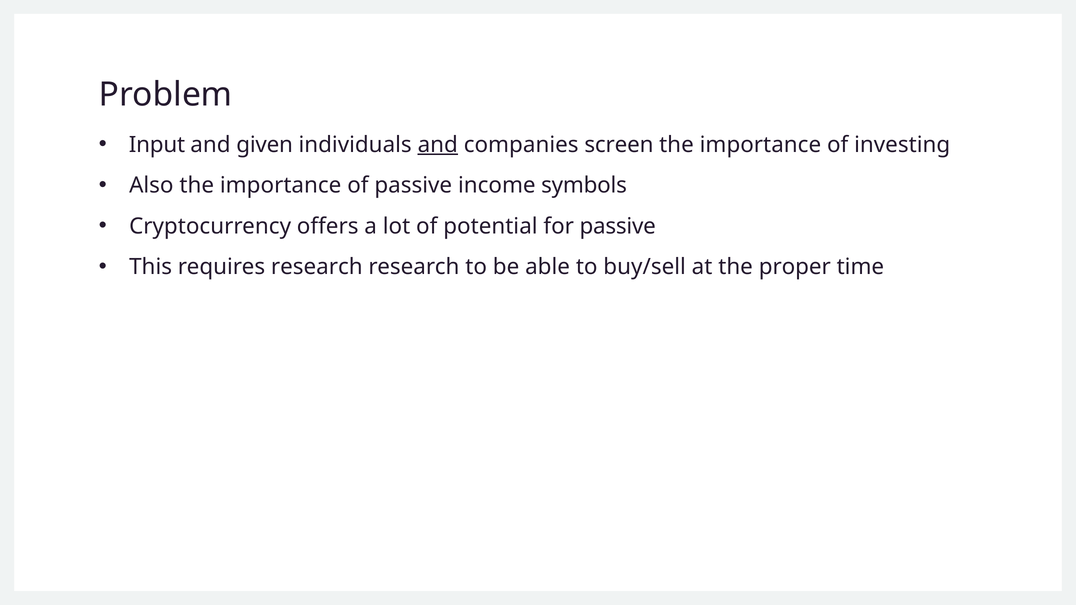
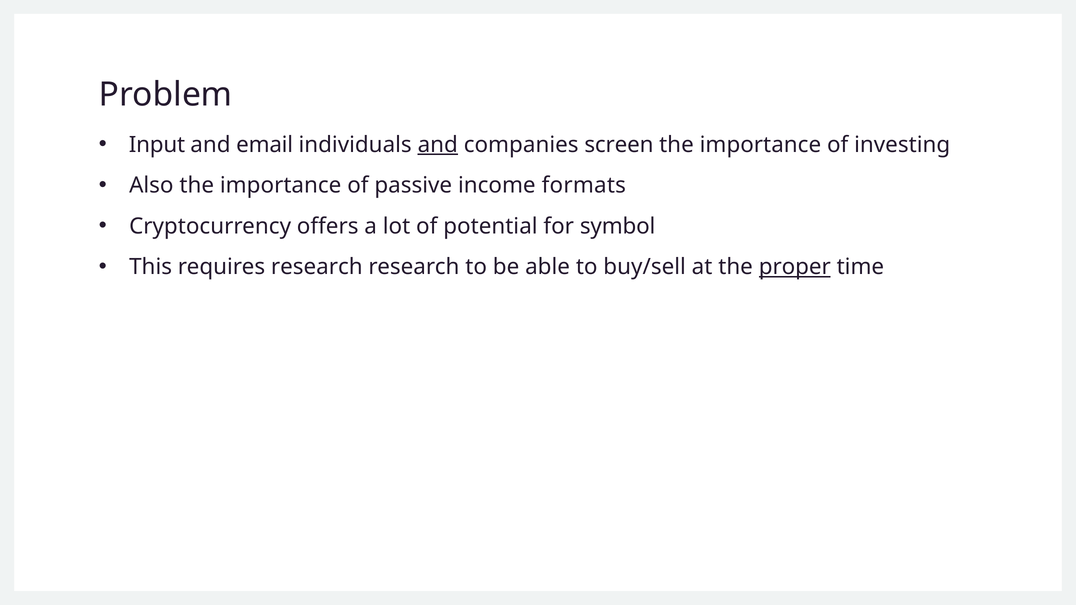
given: given -> email (265, 145)
symbols: symbols -> formats (584, 186)
for passive: passive -> symbol (618, 226)
proper underline: none -> present (795, 267)
